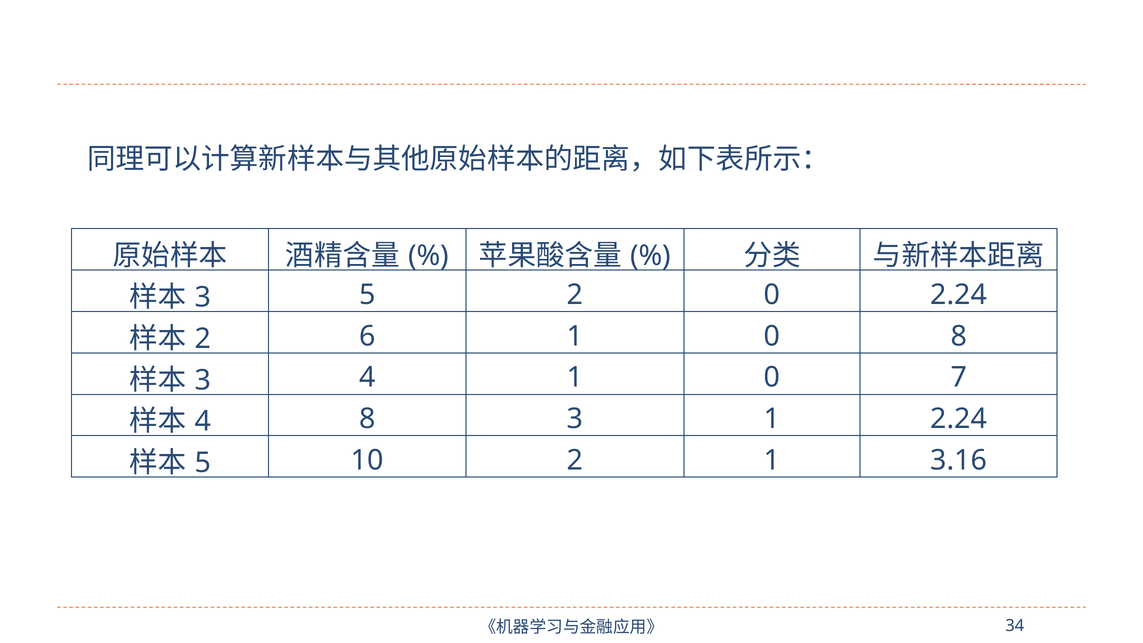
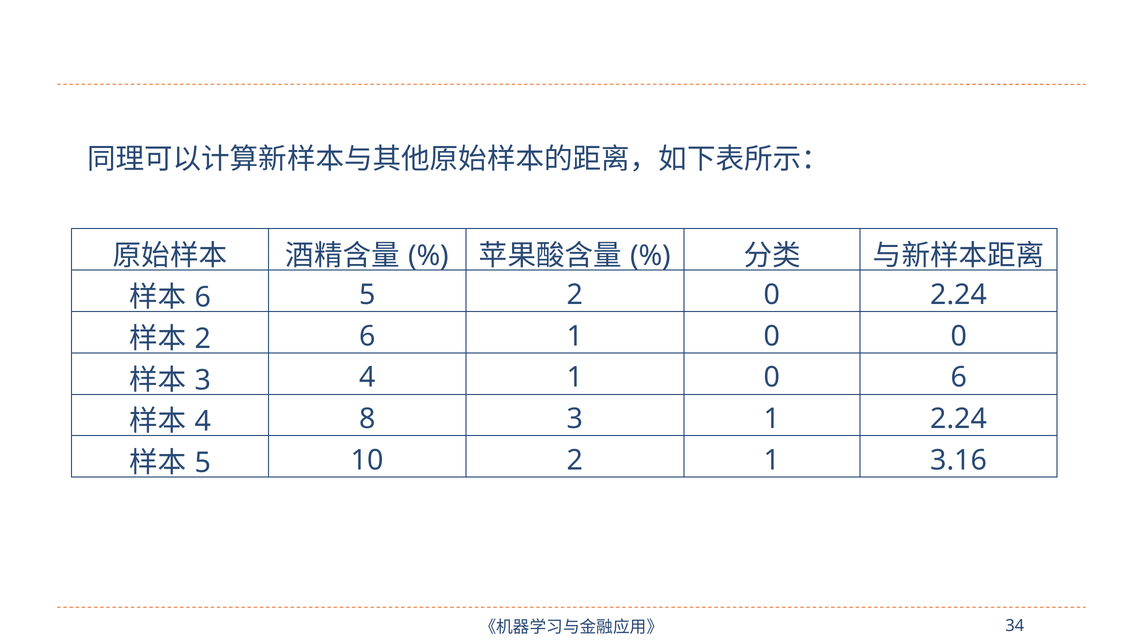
3: 3 -> 6 (203, 297)
0 8: 8 -> 0 (959, 336)
0 7: 7 -> 6 (959, 377)
